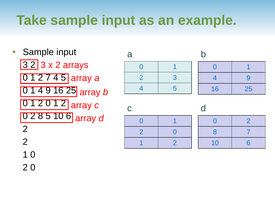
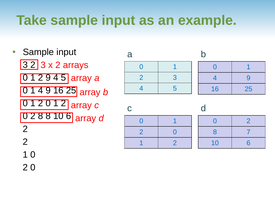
2 7: 7 -> 9 (48, 78)
8 5: 5 -> 8 (48, 116)
